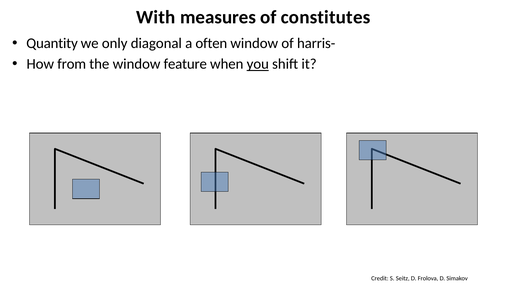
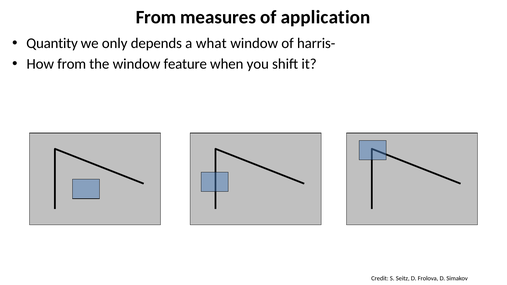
With: With -> From (156, 17)
constitutes: constitutes -> application (326, 17)
diagonal: diagonal -> depends (156, 43)
often: often -> what (211, 43)
you underline: present -> none (258, 64)
